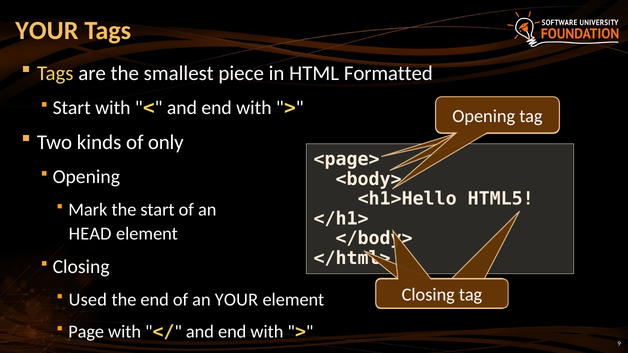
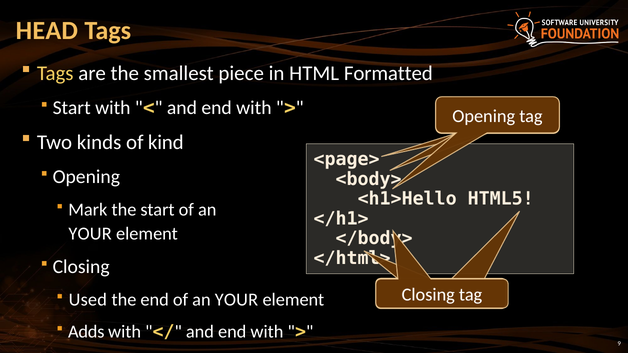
YOUR: YOUR -> HEAD (47, 31)
only: only -> kind (166, 143)
HEAD: HEAD -> YOUR (90, 234)
Page: Page -> Adds (86, 332)
